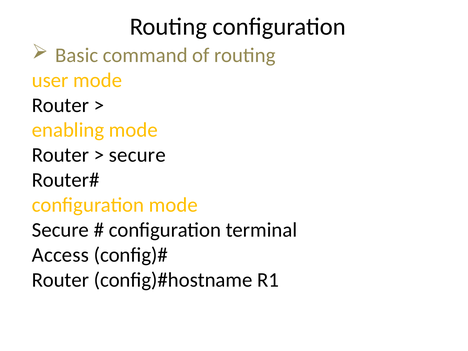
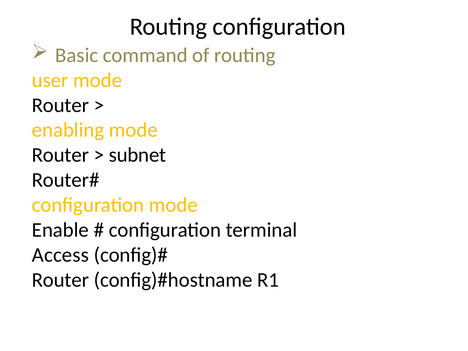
secure: secure -> subnet (138, 155)
Secure: Secure -> Enable (60, 230)
